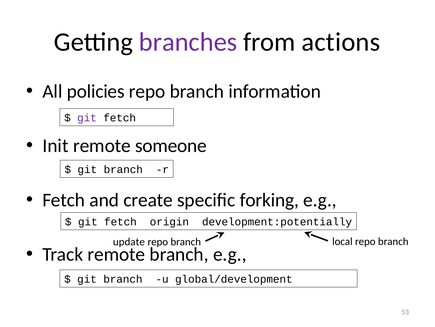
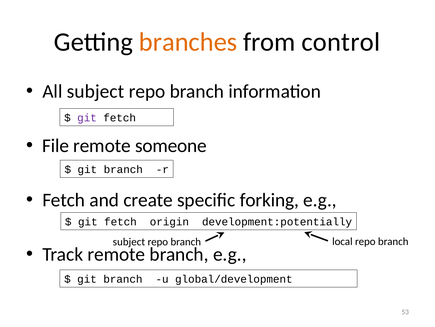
branches colour: purple -> orange (188, 42)
actions: actions -> control (341, 42)
All policies: policies -> subject (96, 91)
Init: Init -> File (56, 145)
update: update -> subject (129, 241)
